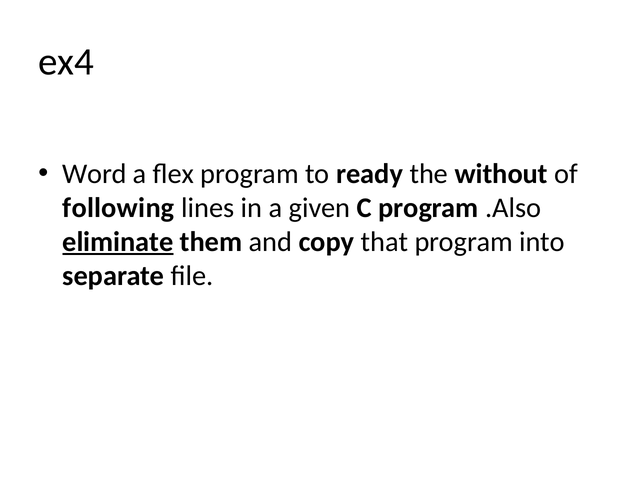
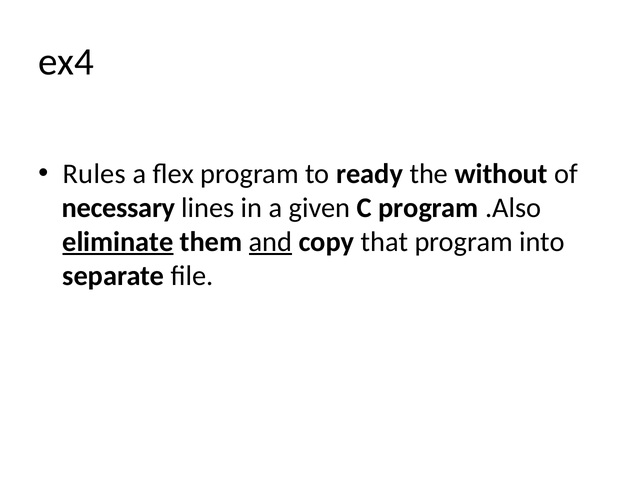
Word: Word -> Rules (94, 174)
following: following -> necessary (119, 208)
and underline: none -> present (271, 242)
